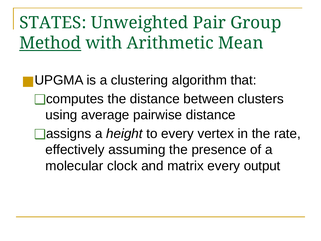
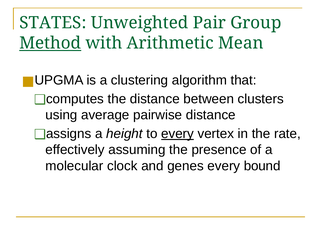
every underline: none -> present (178, 134)
matrix: matrix -> genes (185, 166)
output: output -> bound (262, 166)
